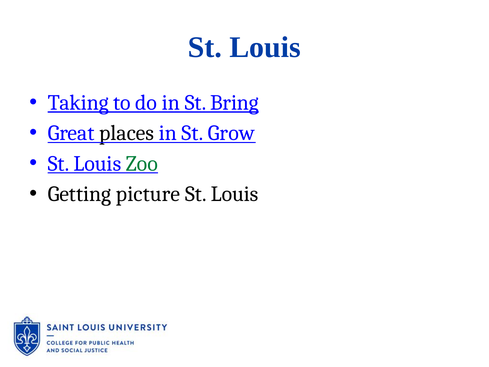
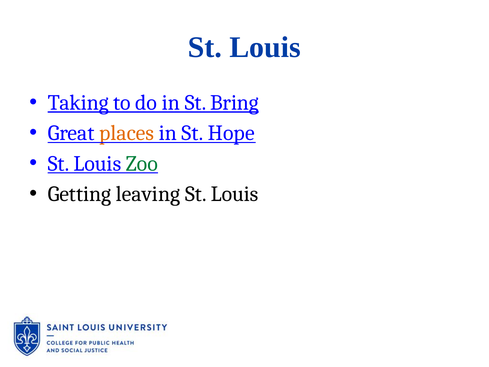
places colour: black -> orange (127, 133)
Grow: Grow -> Hope (231, 133)
picture: picture -> leaving (148, 194)
